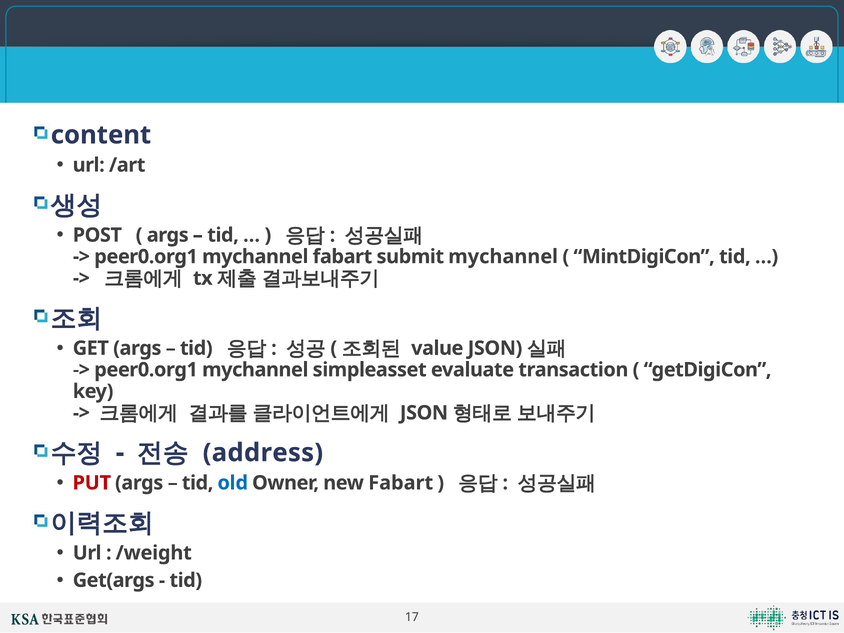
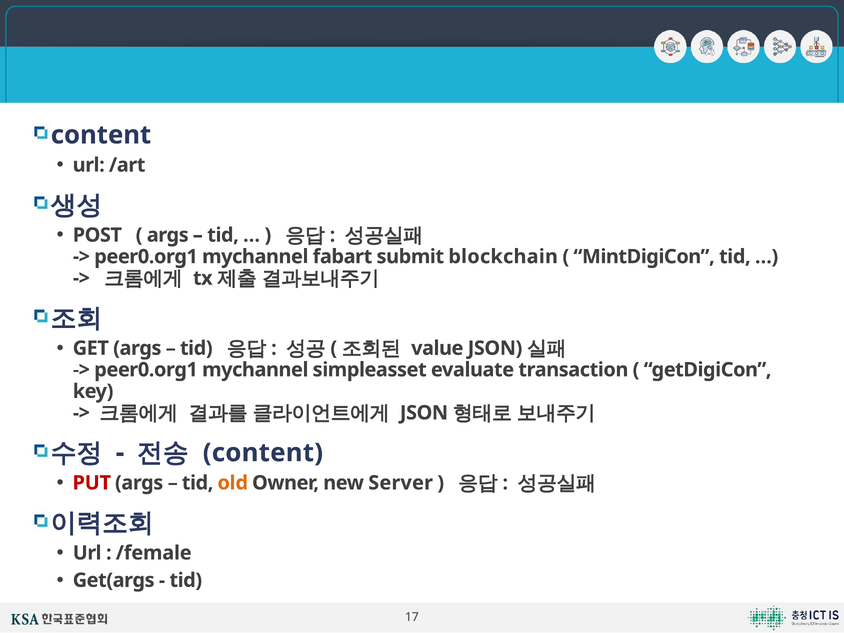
submit mychannel: mychannel -> blockchain (503, 257)
address: address -> content (263, 453)
old colour: blue -> orange (233, 483)
new Fabart: Fabart -> Server (401, 483)
/weight: /weight -> /female (154, 553)
